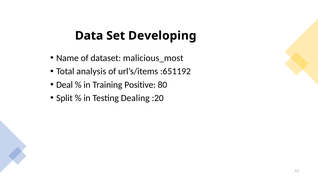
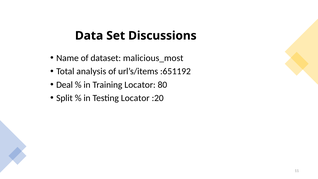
Developing: Developing -> Discussions (162, 36)
Training Positive: Positive -> Locator (140, 85)
Testing Dealing: Dealing -> Locator (135, 98)
